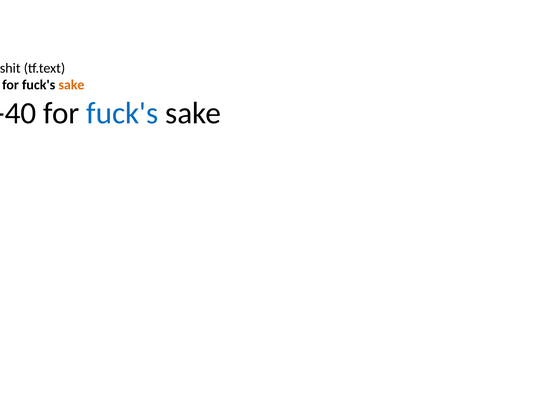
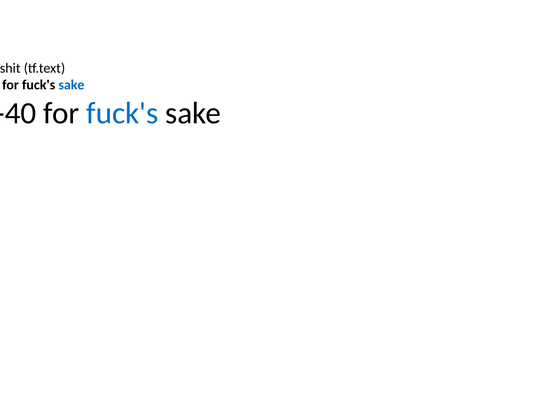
sake colour: orange -> blue (71, 85)
